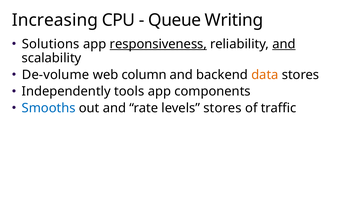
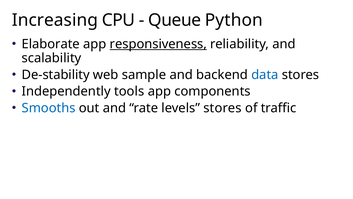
Writing: Writing -> Python (234, 20)
Solutions: Solutions -> Elaborate (51, 44)
and underline: present -> none (284, 44)
De-volume: De-volume -> De-stability (56, 75)
column: column -> sample (144, 75)
data colour: orange -> blue (265, 75)
